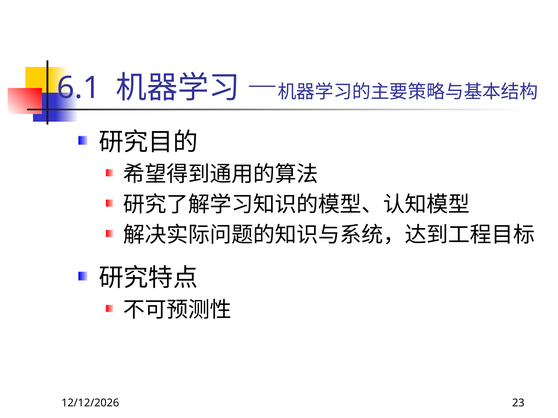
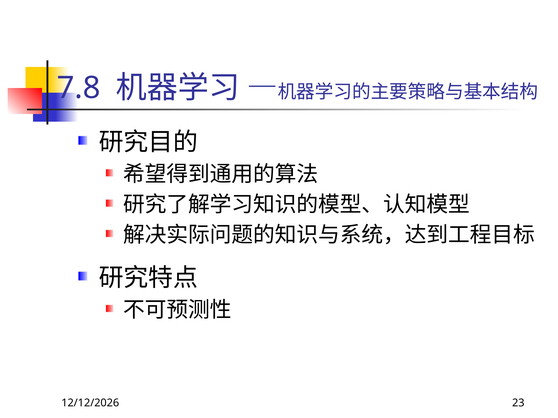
6.1: 6.1 -> 7.8 (79, 88)
